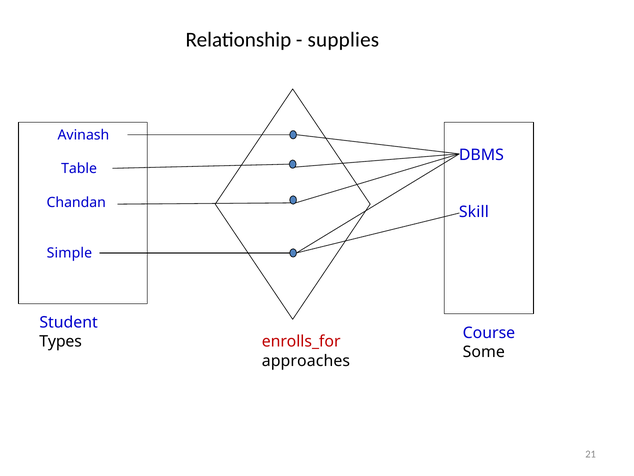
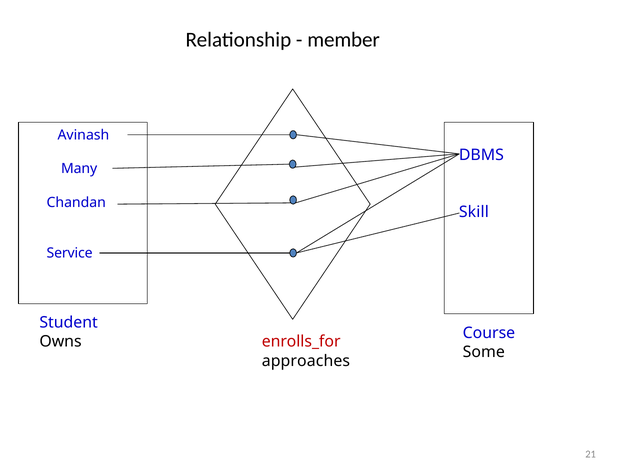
supplies: supplies -> member (344, 40)
Table: Table -> Many (79, 169)
Simple: Simple -> Service (70, 253)
Types: Types -> Owns (61, 341)
